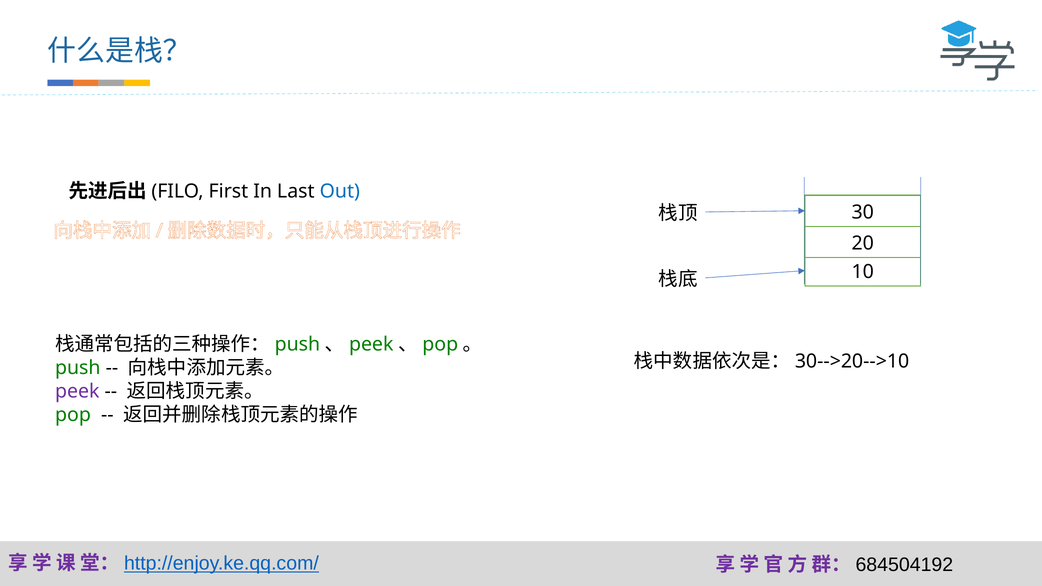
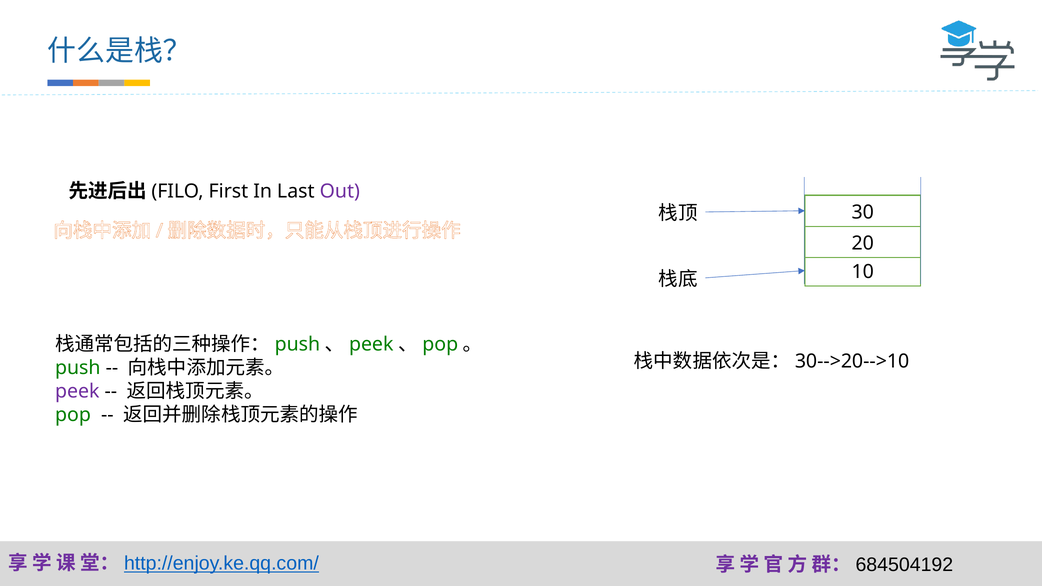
Out colour: blue -> purple (340, 191)
